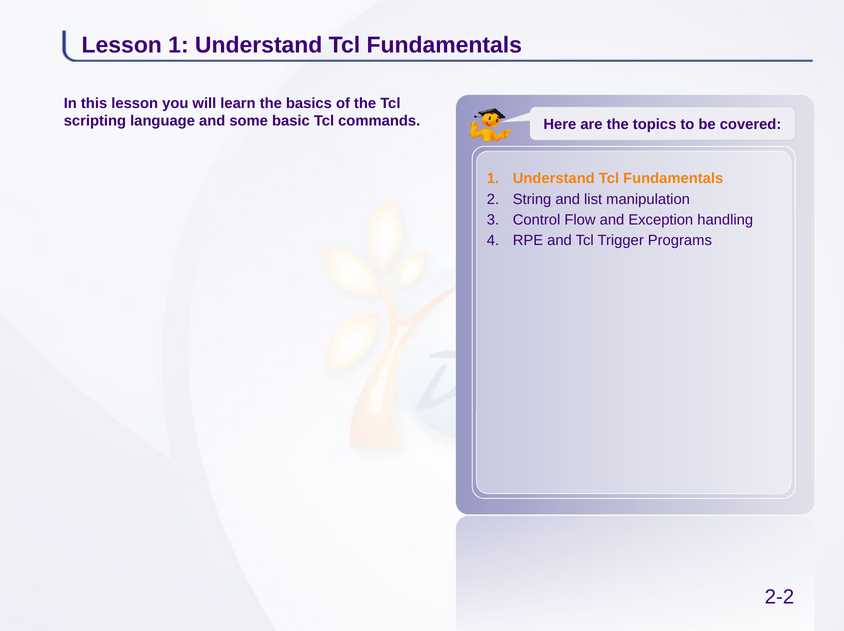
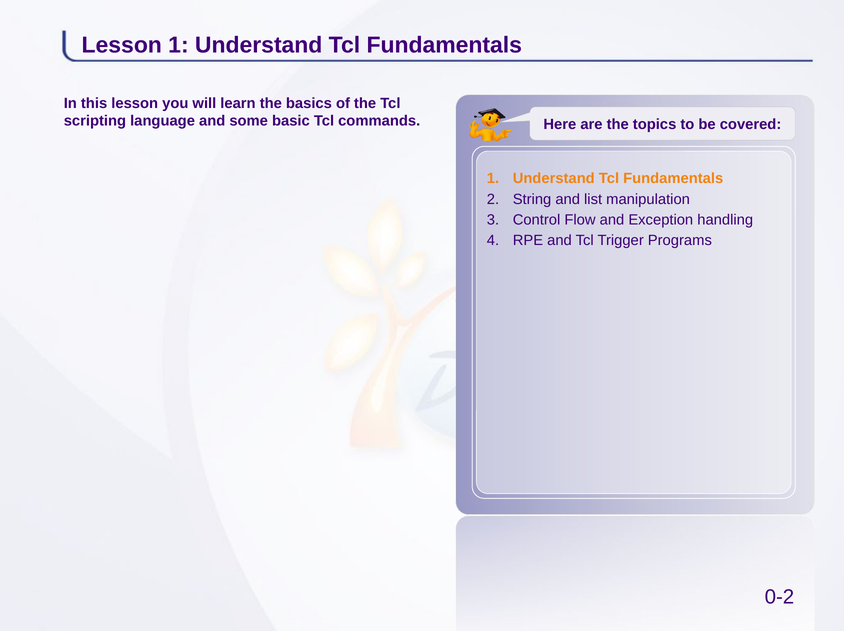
2-2: 2-2 -> 0-2 (779, 596)
